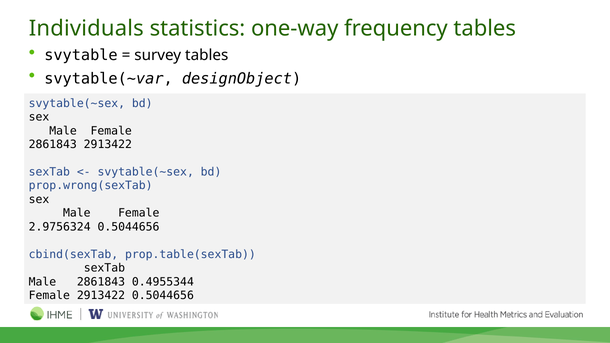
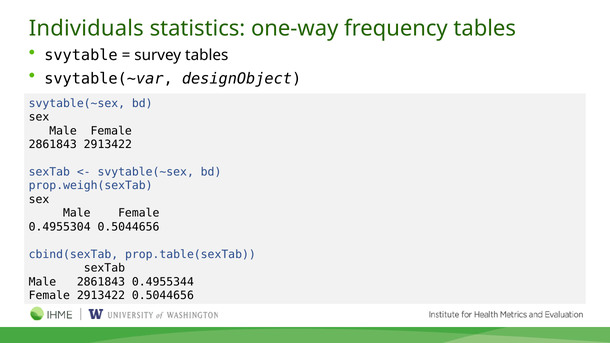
prop.wrong(sexTab: prop.wrong(sexTab -> prop.weigh(sexTab (91, 186)
2.9756324: 2.9756324 -> 0.4955304 (60, 227)
